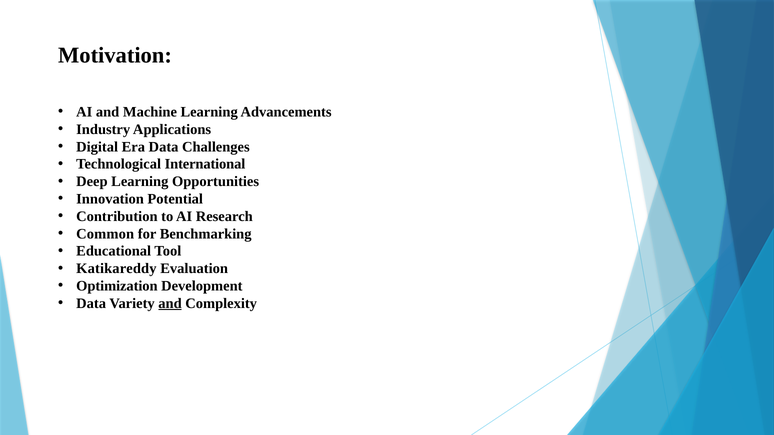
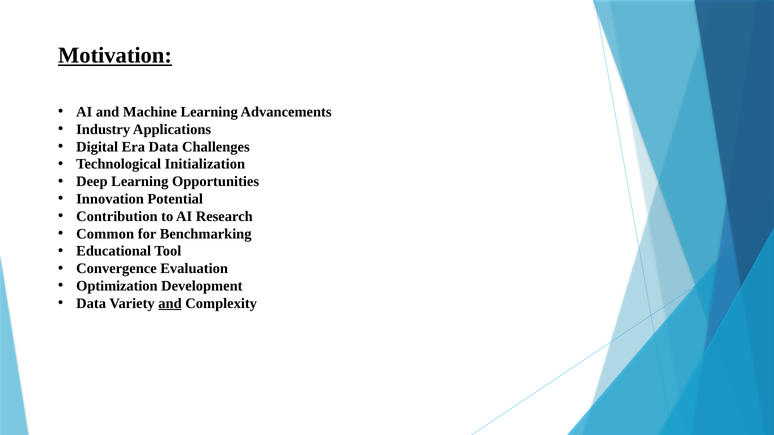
Motivation underline: none -> present (115, 56)
International: International -> Initialization (205, 164)
Katikareddy: Katikareddy -> Convergence (116, 269)
